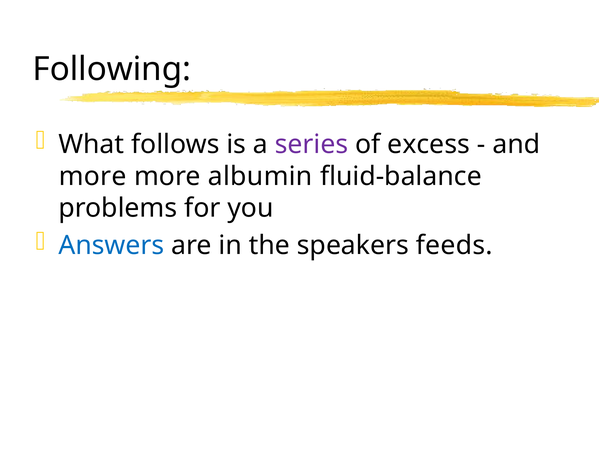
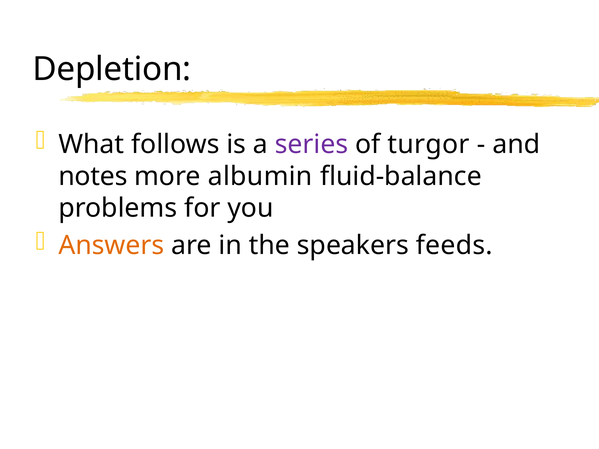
Following: Following -> Depletion (112, 69)
excess: excess -> turgor (429, 144)
more: more -> notes (93, 176)
Answers colour: blue -> orange (111, 246)
